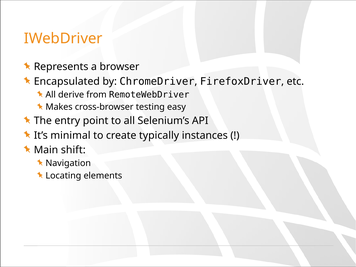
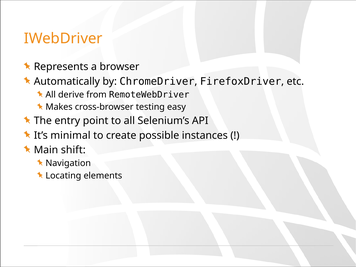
Encapsulated: Encapsulated -> Automatically (67, 81)
typically: typically -> possible (159, 135)
